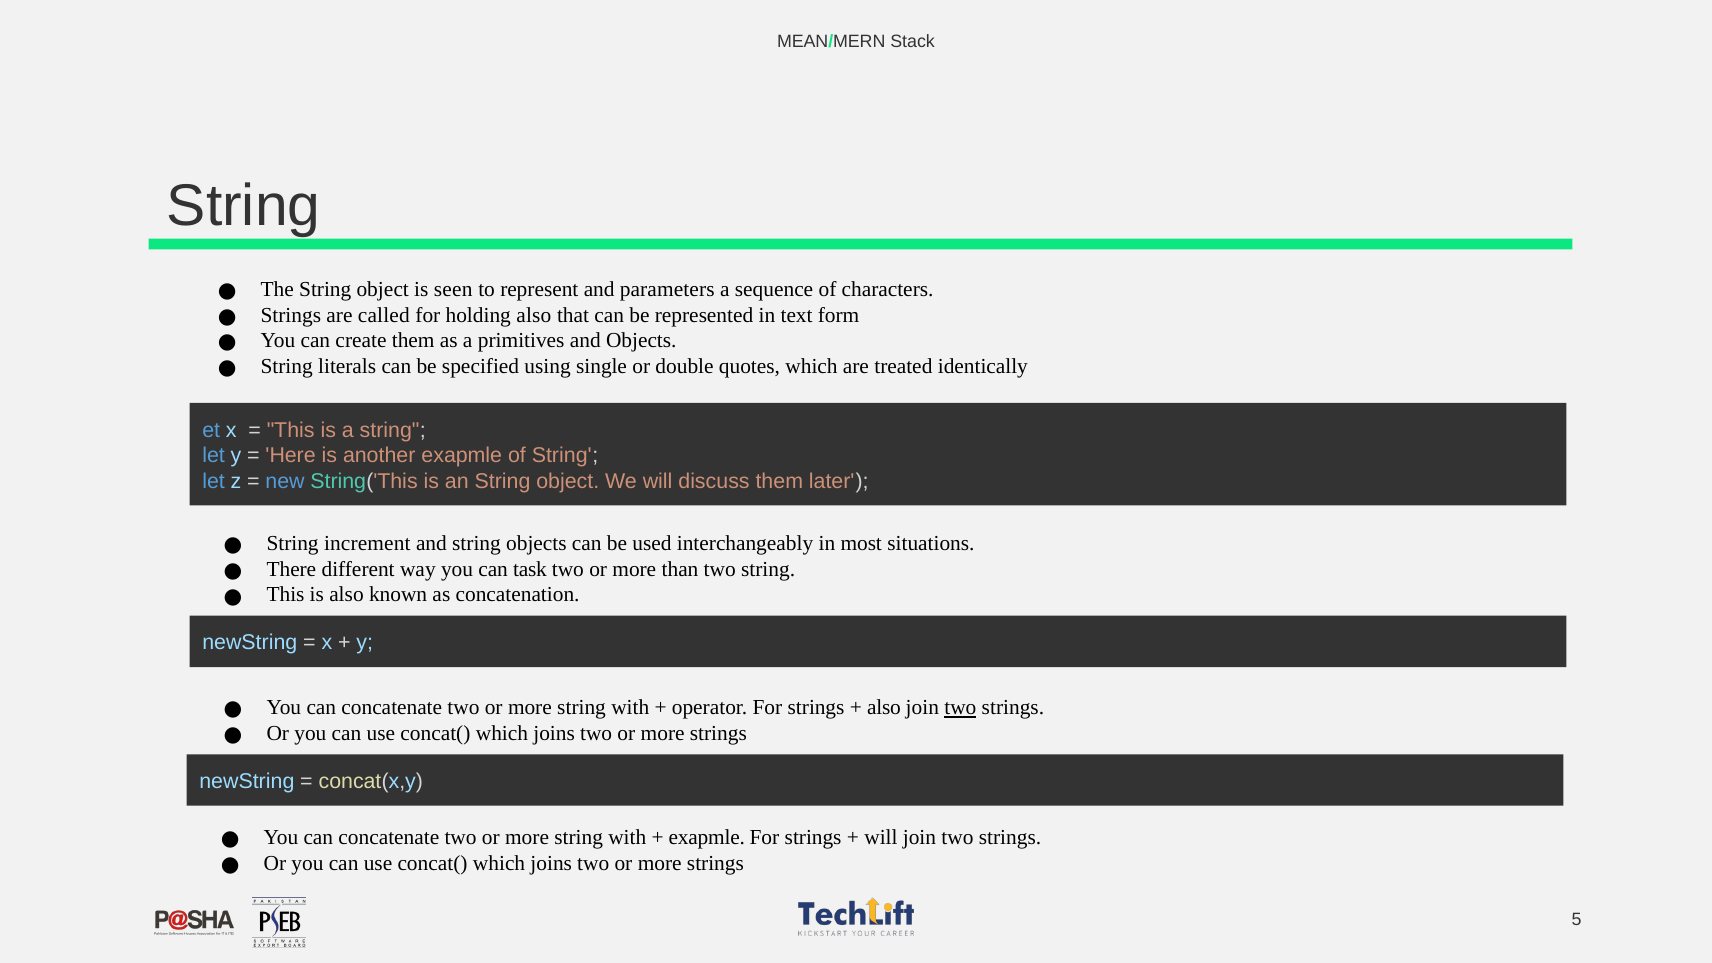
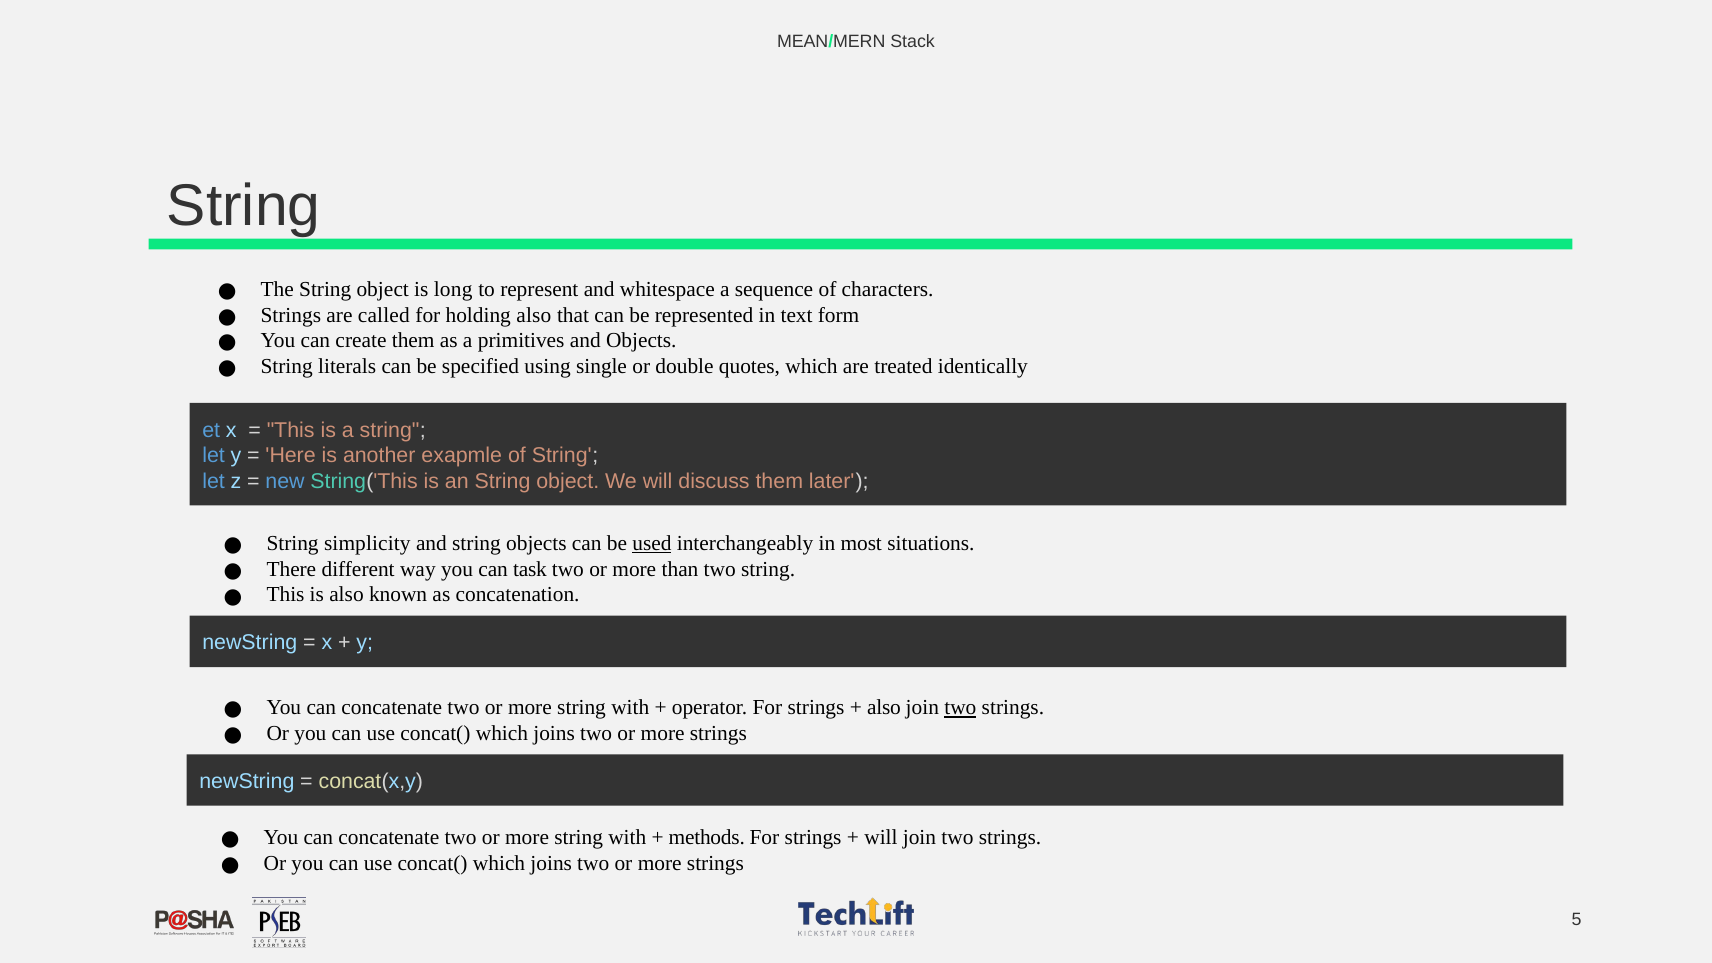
seen: seen -> long (453, 289)
parameters: parameters -> whitespace (667, 289)
increment: increment -> simplicity (367, 543)
used underline: none -> present (652, 543)
exapmle: exapmle -> methods (707, 837)
